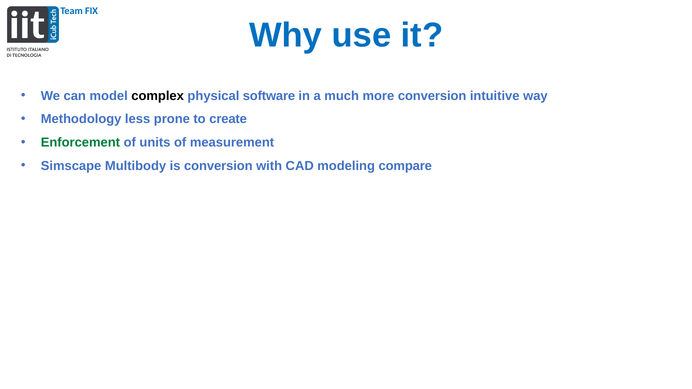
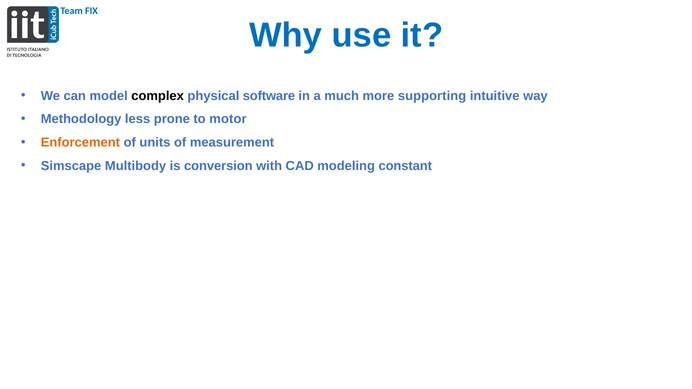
more conversion: conversion -> supporting (432, 96)
create: create -> motor (228, 119)
Enforcement colour: green -> orange (80, 143)
compare: compare -> constant (405, 166)
